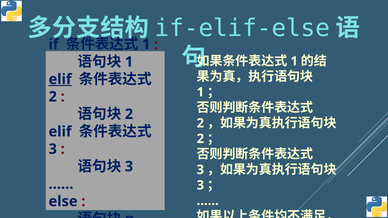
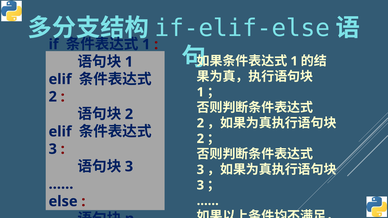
elif underline: present -> none (60, 79)
